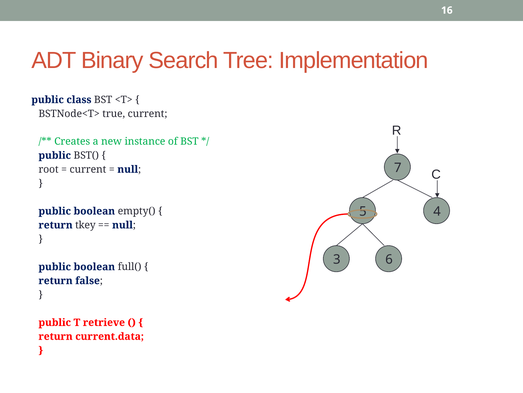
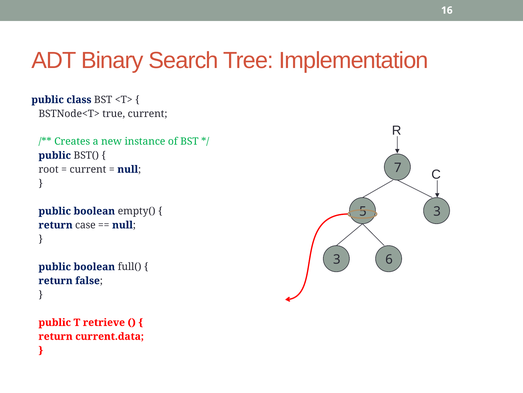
5 4: 4 -> 3 (437, 211)
tkey: tkey -> case (85, 225)
